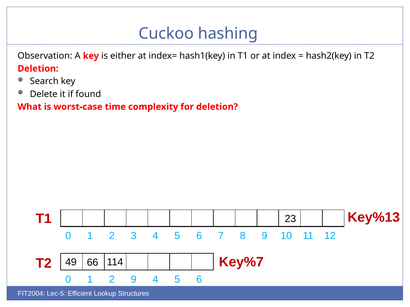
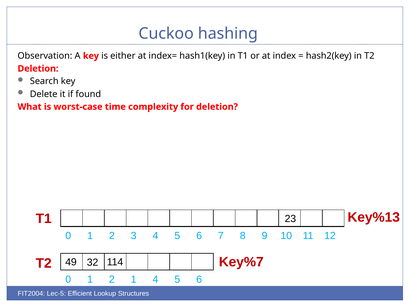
66: 66 -> 32 (93, 263)
2 9: 9 -> 1 (134, 280)
